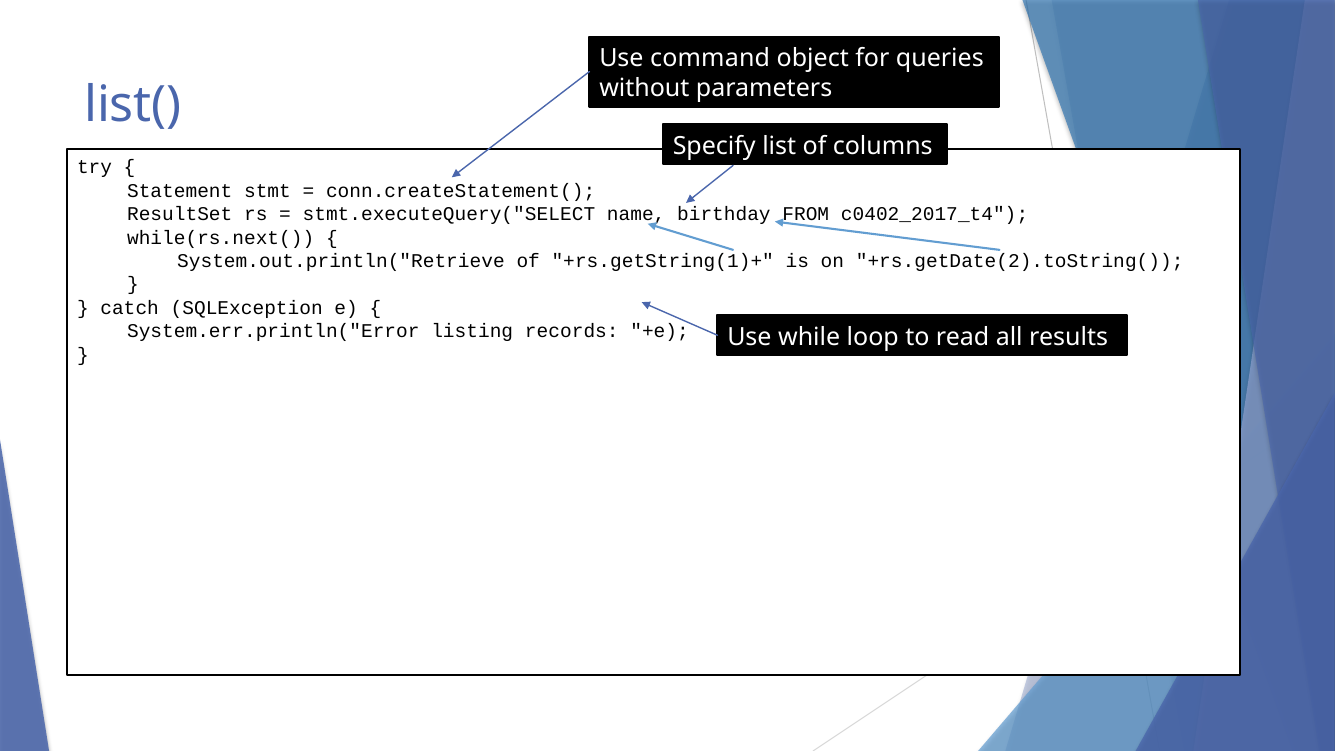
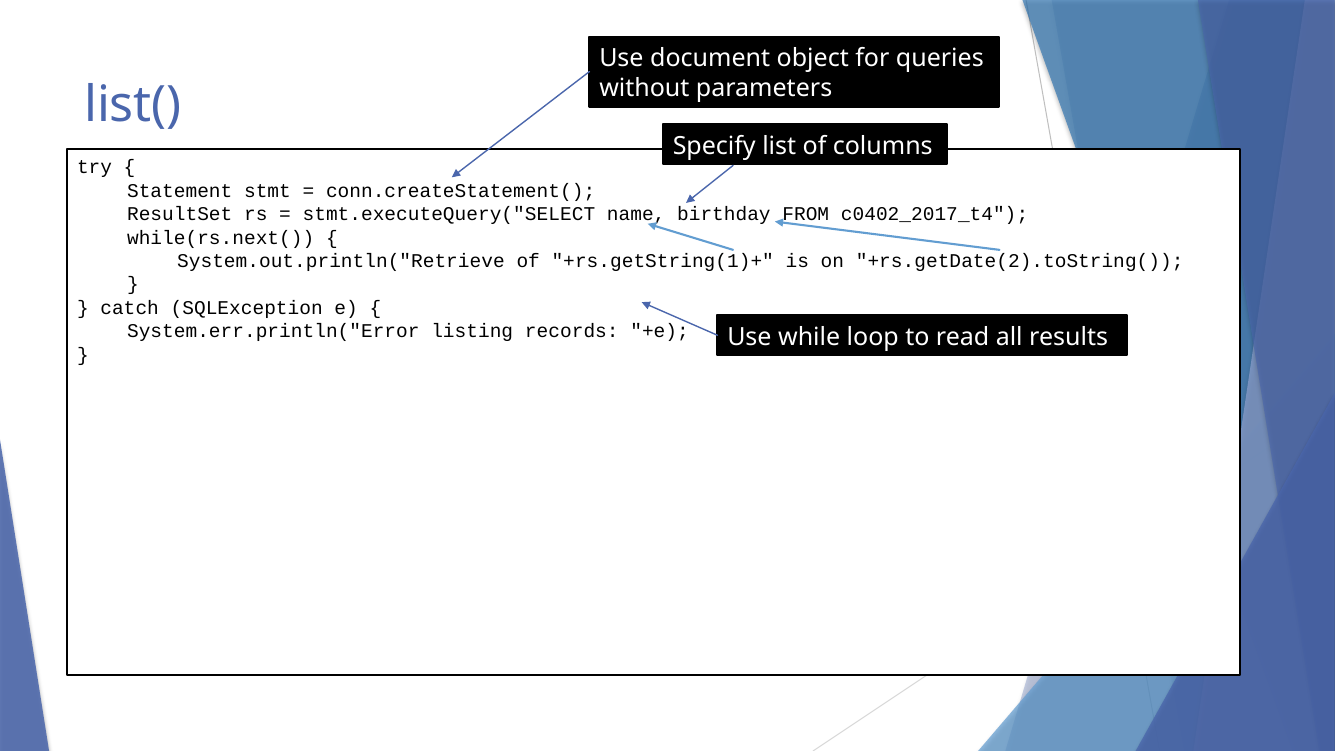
command: command -> document (710, 58)
